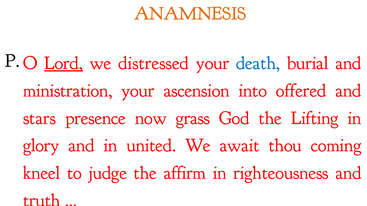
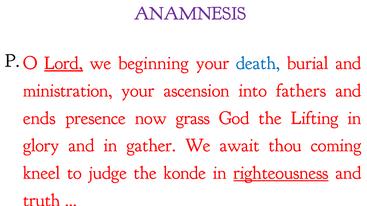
ANAMNESIS colour: orange -> purple (190, 14)
distressed: distressed -> beginning (154, 63)
offered: offered -> fathers (301, 91)
stars: stars -> ends (39, 118)
united: united -> gather (151, 146)
affirm: affirm -> konde (185, 173)
righteousness underline: none -> present (281, 173)
